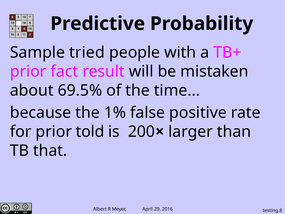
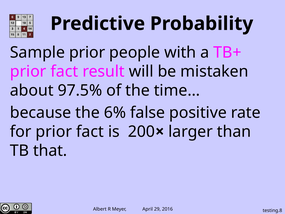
Sample tried: tried -> prior (87, 52)
69.5%: 69.5% -> 97.5% (80, 90)
1%: 1% -> 6% (115, 113)
for prior told: told -> fact (90, 132)
